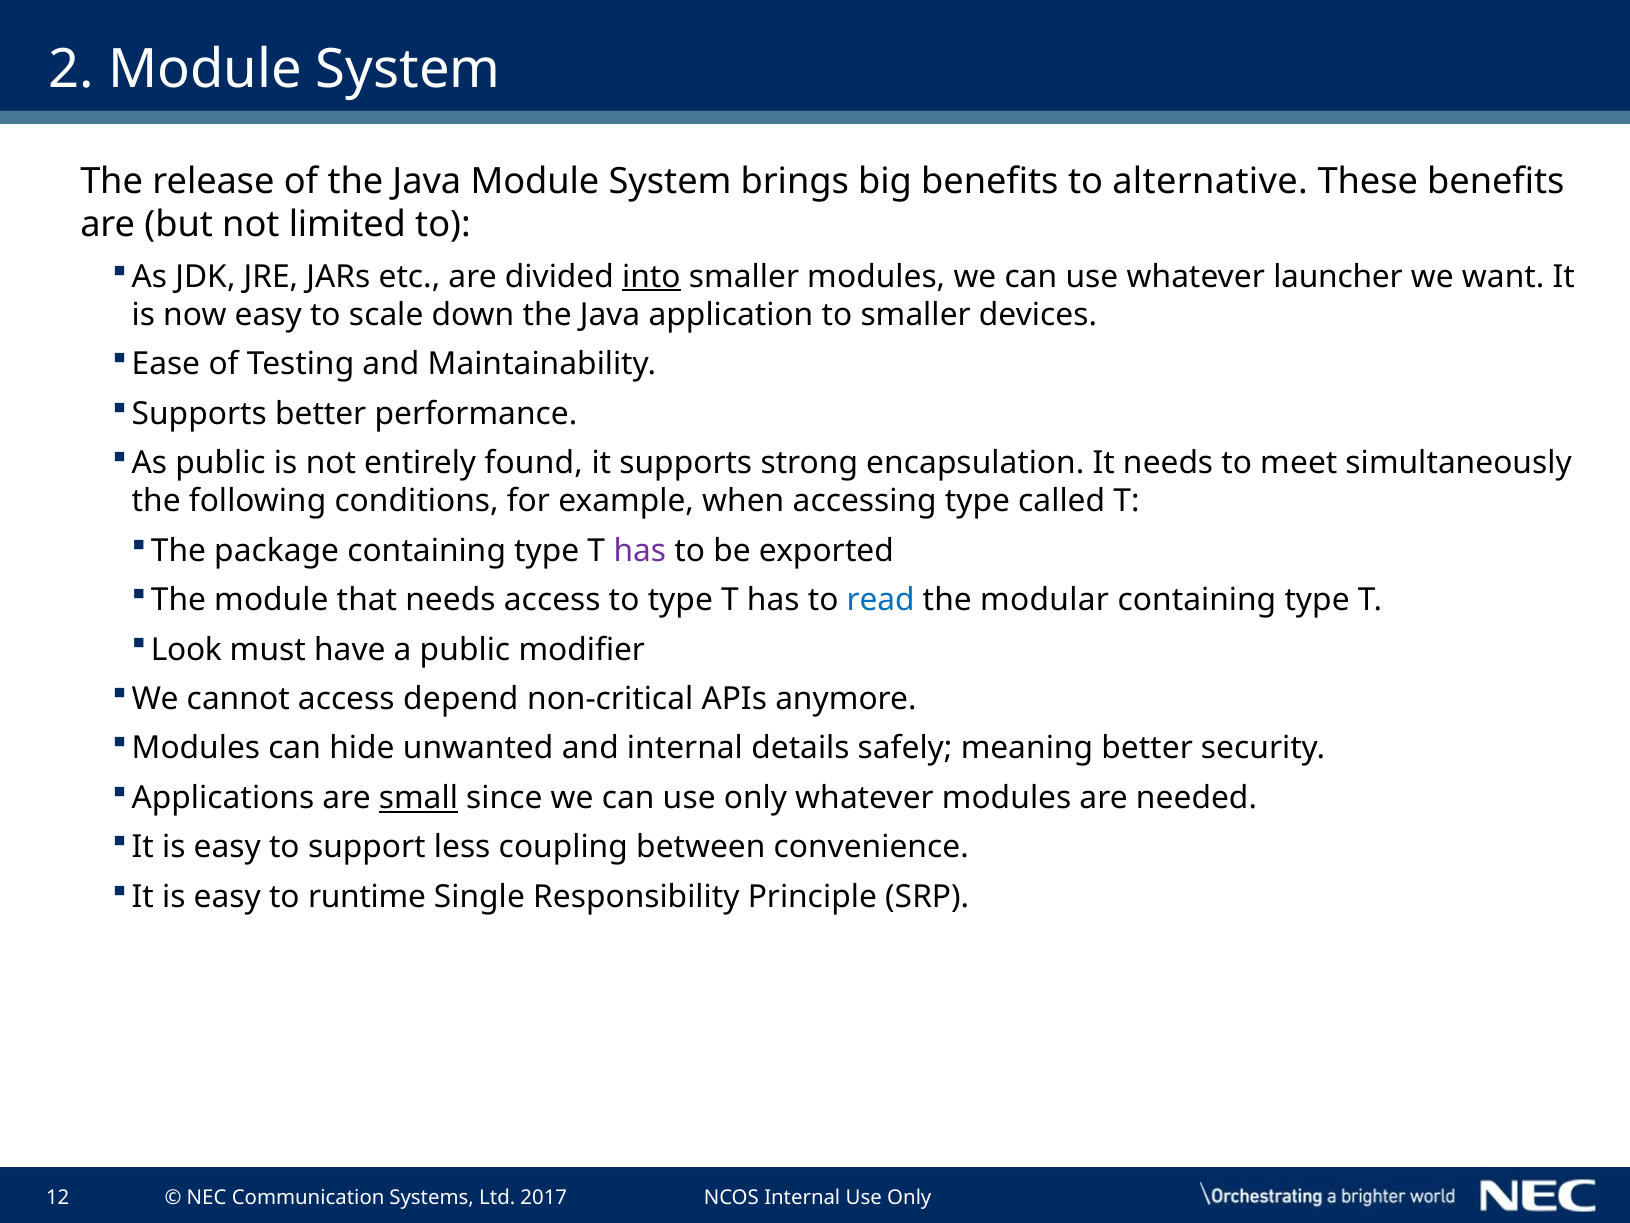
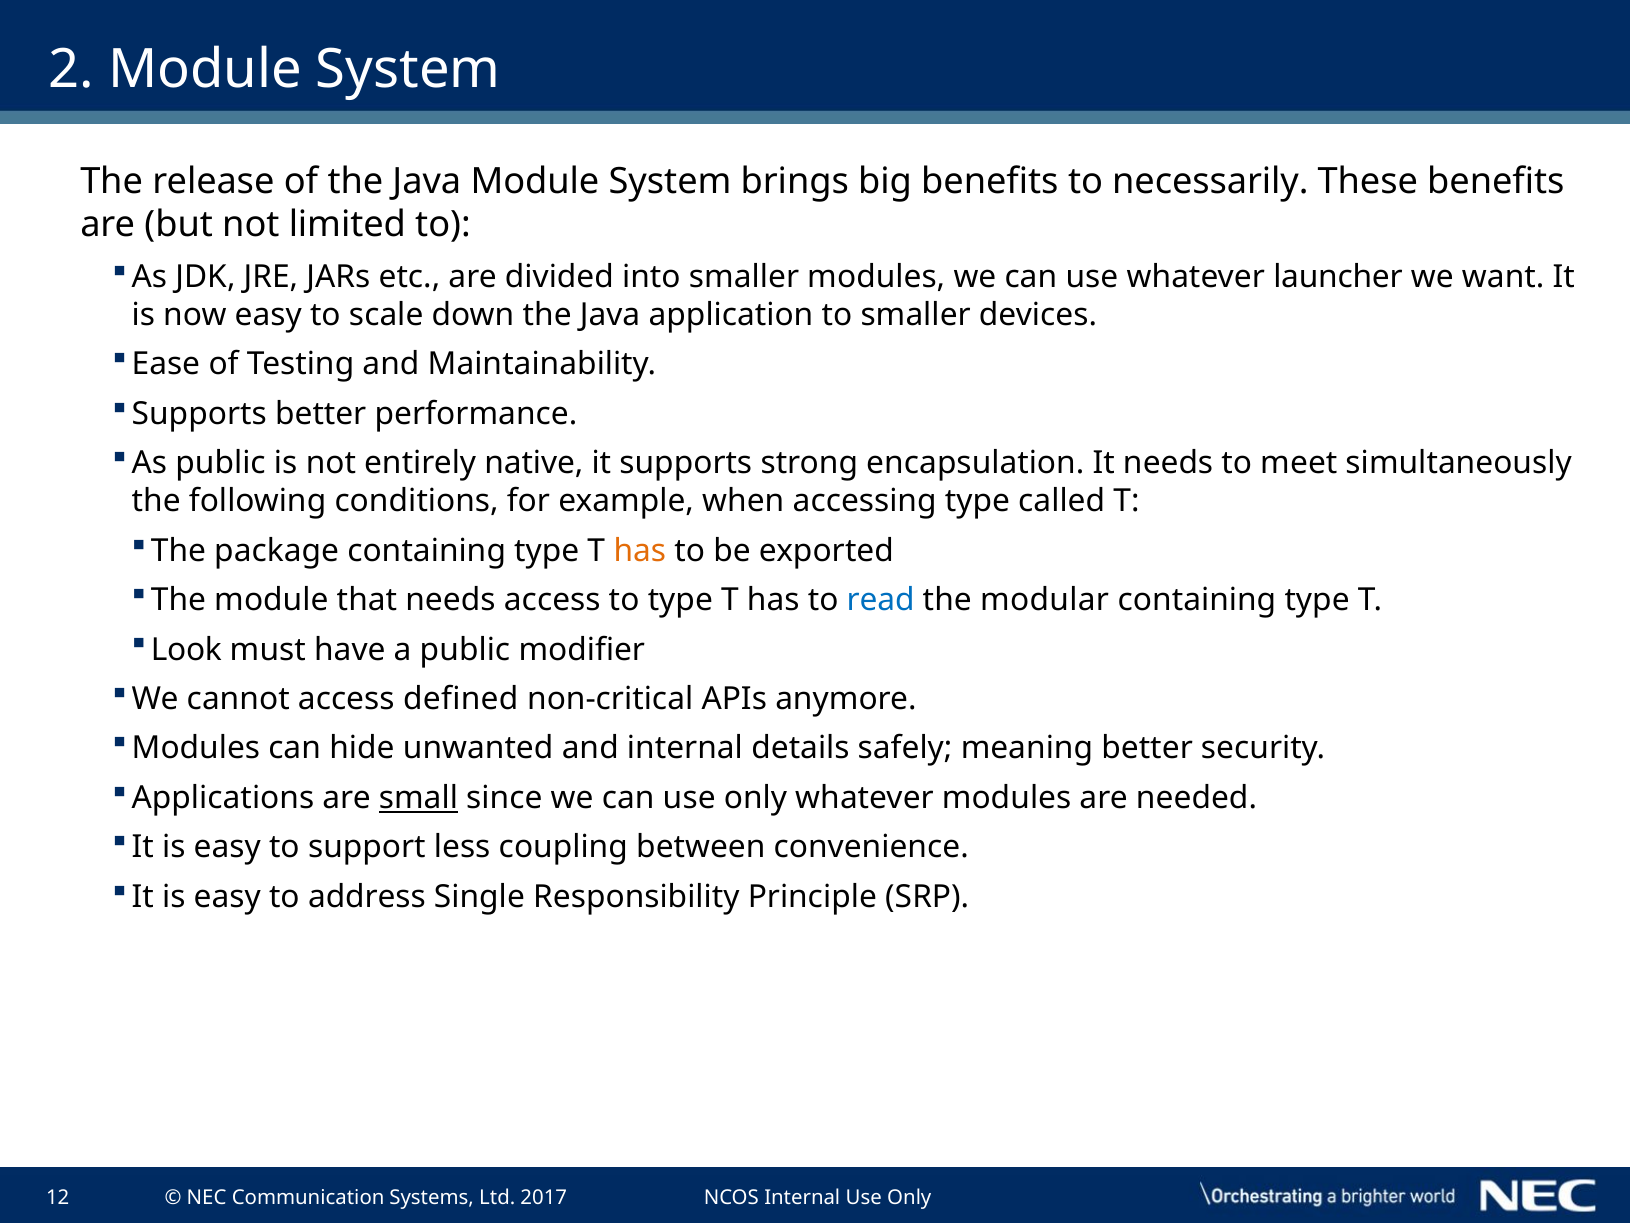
alternative: alternative -> necessarily (1210, 181)
into underline: present -> none (651, 277)
found: found -> native (534, 463)
has colour: purple -> orange (640, 551)
depend: depend -> defined (461, 699)
runtime: runtime -> address (367, 896)
